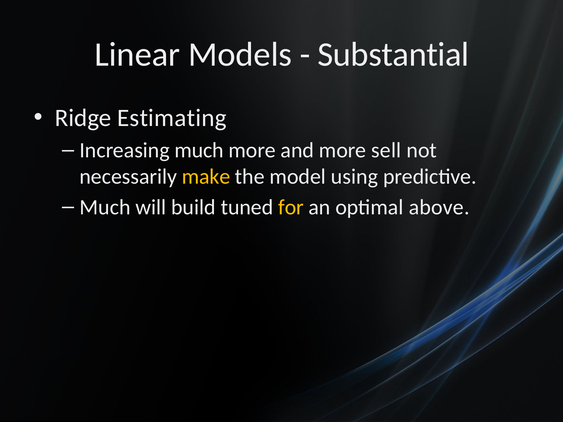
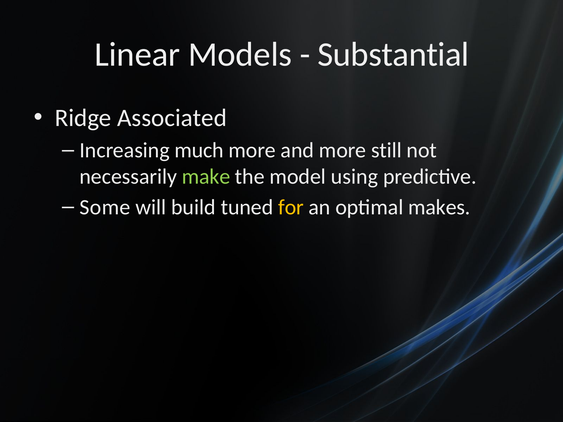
Estimating: Estimating -> Associated (172, 118)
sell: sell -> still (386, 150)
make colour: yellow -> light green (206, 177)
Much: Much -> Some (105, 207)
above: above -> makes (439, 207)
